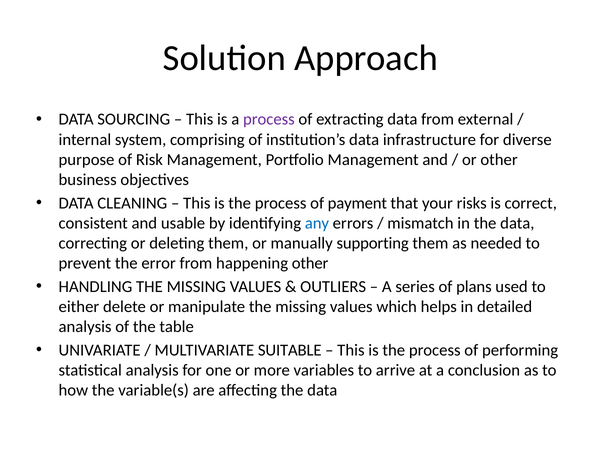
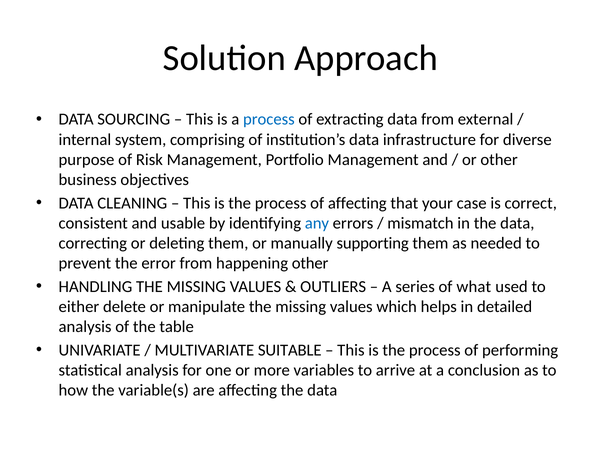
process colour: purple -> blue (269, 119)
of payment: payment -> affecting (357, 203)
risks: risks -> case (472, 203)
plans: plans -> what (474, 287)
